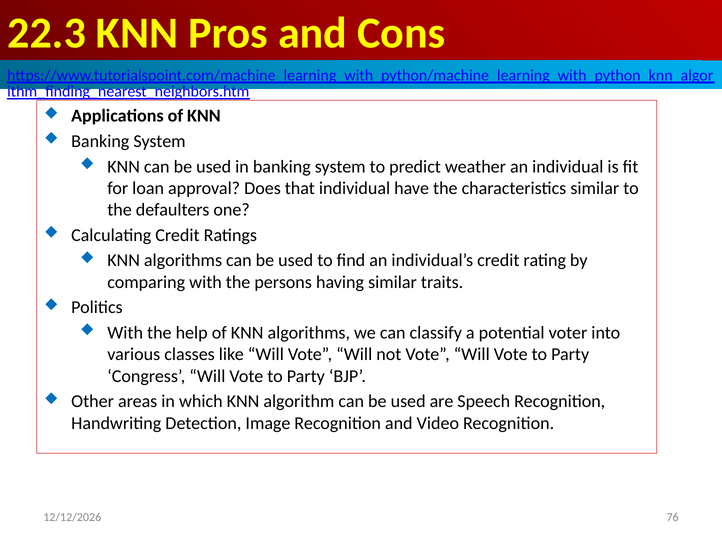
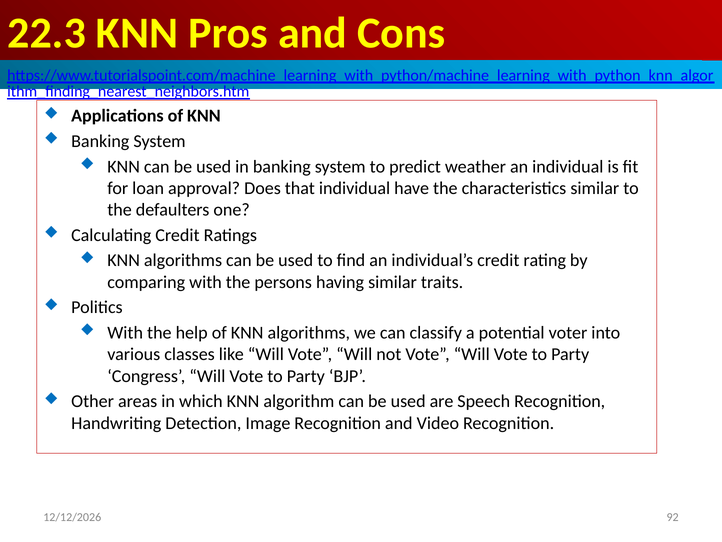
76: 76 -> 92 (673, 517)
